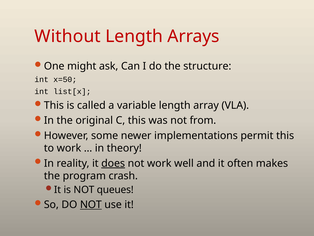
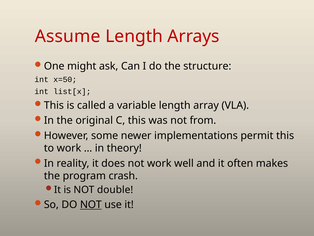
Without: Without -> Assume (68, 36)
does underline: present -> none (113, 163)
queues: queues -> double (115, 189)
